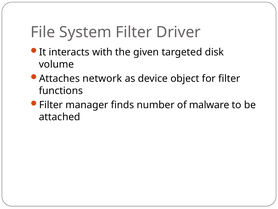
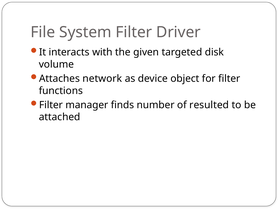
malware: malware -> resulted (209, 105)
